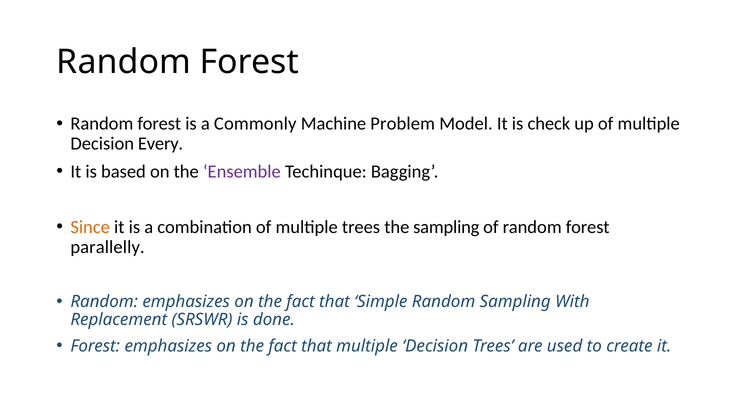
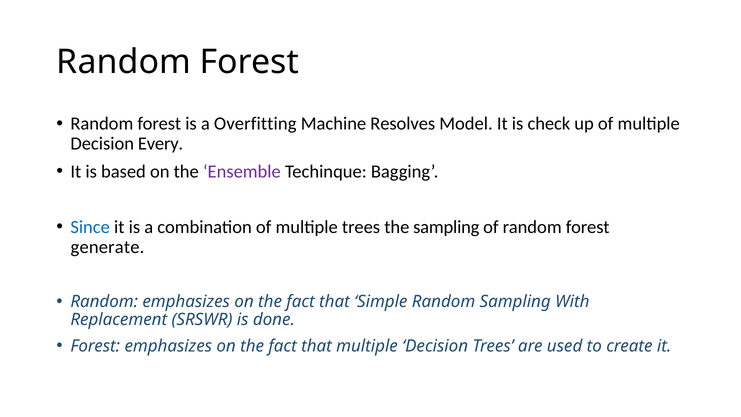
Commonly: Commonly -> Overfitting (255, 124)
Problem: Problem -> Resolves (403, 124)
Since colour: orange -> blue (90, 227)
parallelly: parallelly -> generate (107, 247)
